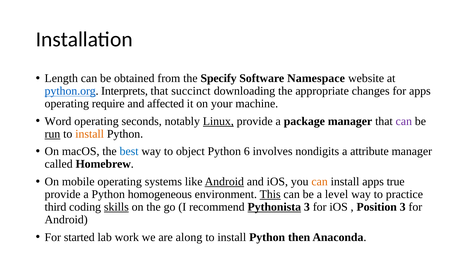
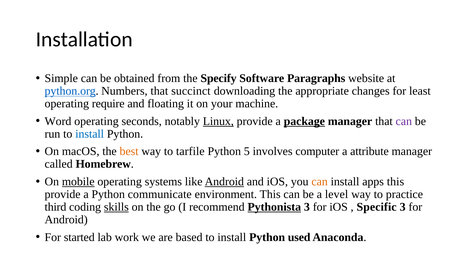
Length: Length -> Simple (61, 78)
Namespace: Namespace -> Paragraphs (316, 78)
Interprets: Interprets -> Numbers (124, 91)
for apps: apps -> least (420, 91)
affected: affected -> floating (166, 104)
package underline: none -> present (304, 121)
run underline: present -> none (52, 134)
install colour: orange -> blue (90, 134)
best colour: blue -> orange (129, 152)
object: object -> tarfile (190, 152)
6: 6 -> 5 (247, 152)
nondigits: nondigits -> computer (317, 152)
mobile underline: none -> present (78, 182)
apps true: true -> this (396, 182)
homogeneous: homogeneous -> communicate (160, 195)
This underline: present -> none (270, 195)
Position: Position -> Specific (377, 207)
along: along -> based (189, 238)
then: then -> used (299, 238)
